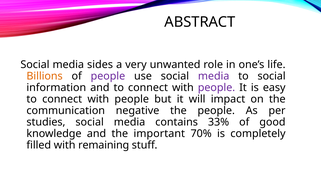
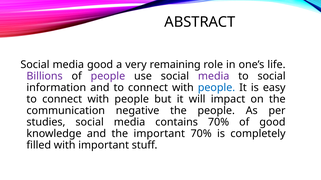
media sides: sides -> good (100, 65)
unwanted: unwanted -> remaining (175, 65)
Billions colour: orange -> purple (45, 76)
people colour: purple -> blue (216, 88)
contains 33%: 33% -> 70% (219, 123)
with remaining: remaining -> important (104, 146)
